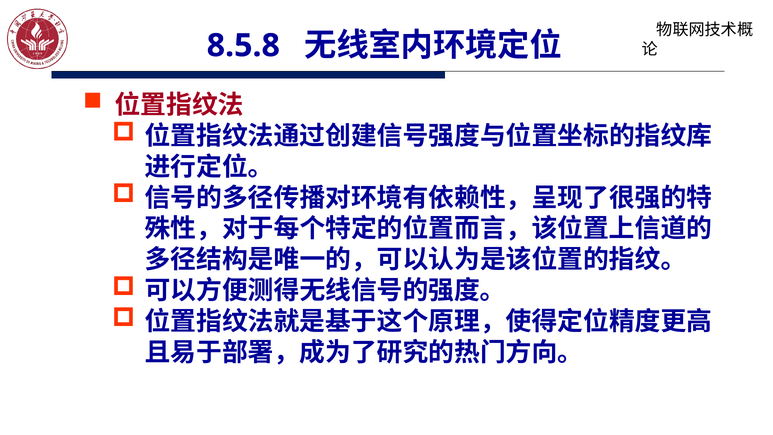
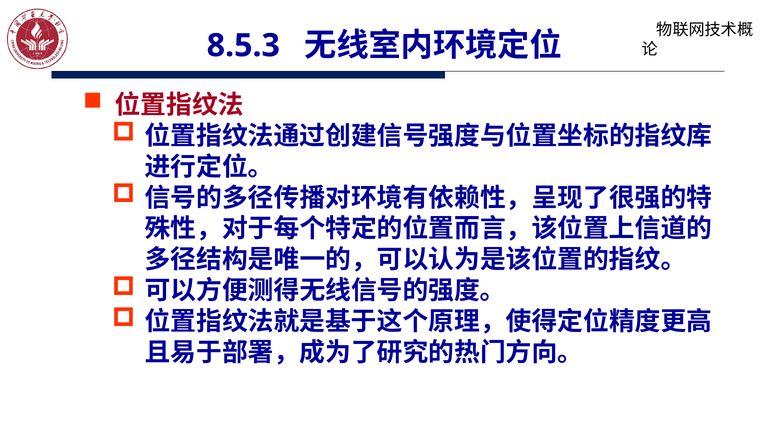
8.5.8: 8.5.8 -> 8.5.3 (243, 46)
